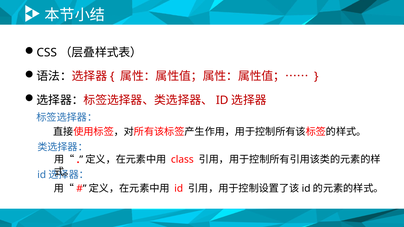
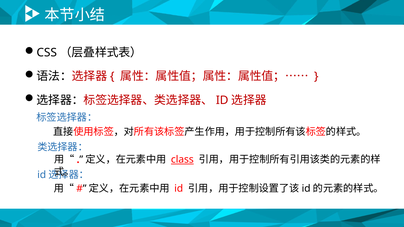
class underline: none -> present (182, 160)
